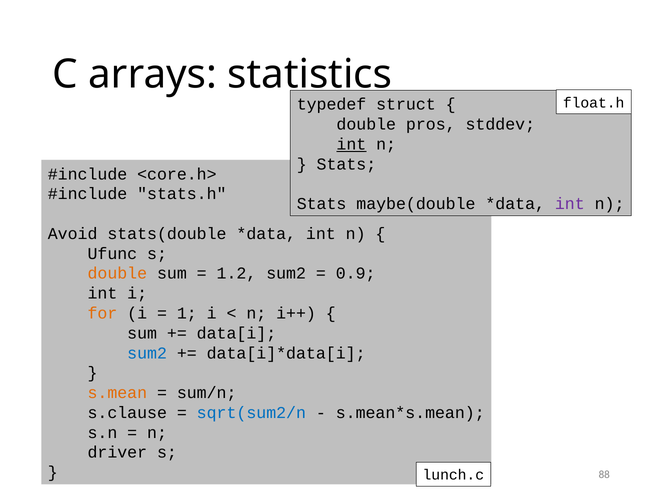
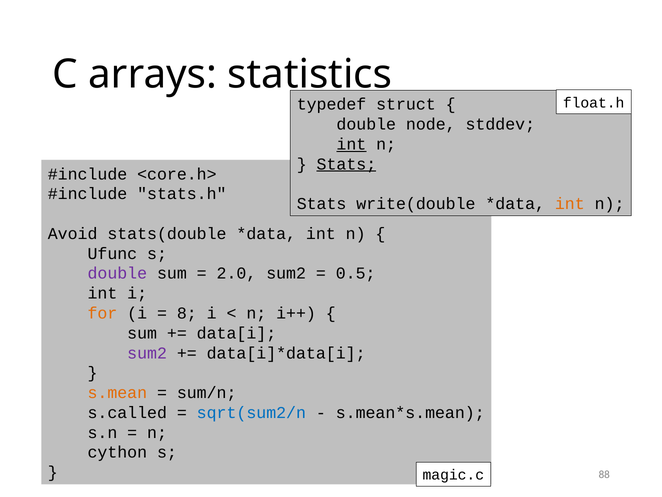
pros: pros -> node (431, 124)
Stats underline: none -> present (346, 164)
maybe(double: maybe(double -> write(double (416, 204)
int colour: purple -> orange (570, 204)
double colour: orange -> purple (117, 273)
1.2: 1.2 -> 2.0 (236, 273)
0.9: 0.9 -> 0.5 (356, 273)
1: 1 -> 8 (187, 313)
sum2 colour: blue -> purple (147, 353)
s.clause: s.clause -> s.called (127, 412)
driver: driver -> cython (117, 452)
lunch.c: lunch.c -> magic.c (453, 475)
